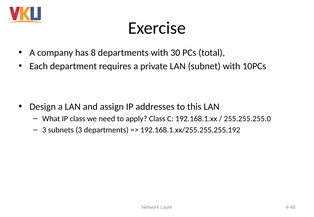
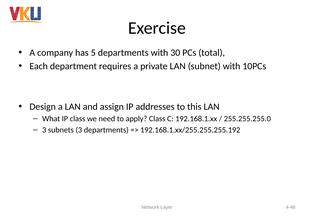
8: 8 -> 5 (93, 53)
